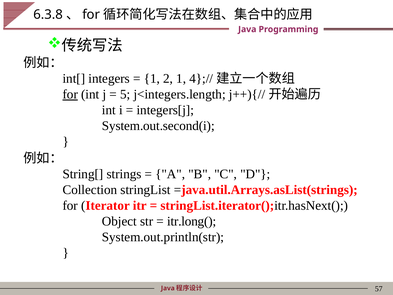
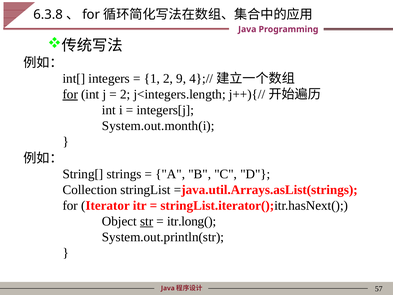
2 1: 1 -> 9 (181, 79)
5: 5 -> 2 (125, 94)
System.out.second(i: System.out.second(i -> System.out.month(i (158, 126)
str underline: none -> present (147, 221)
